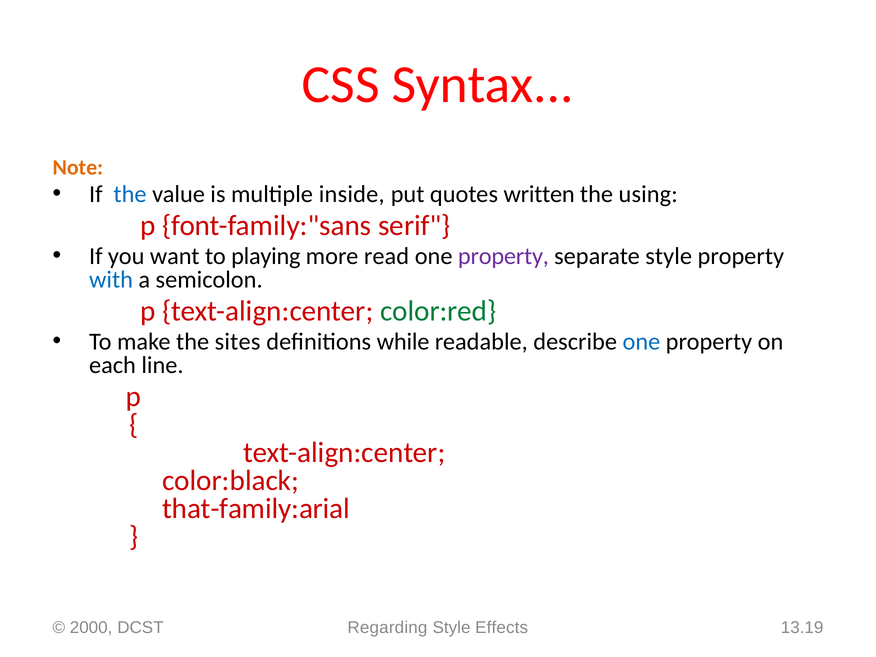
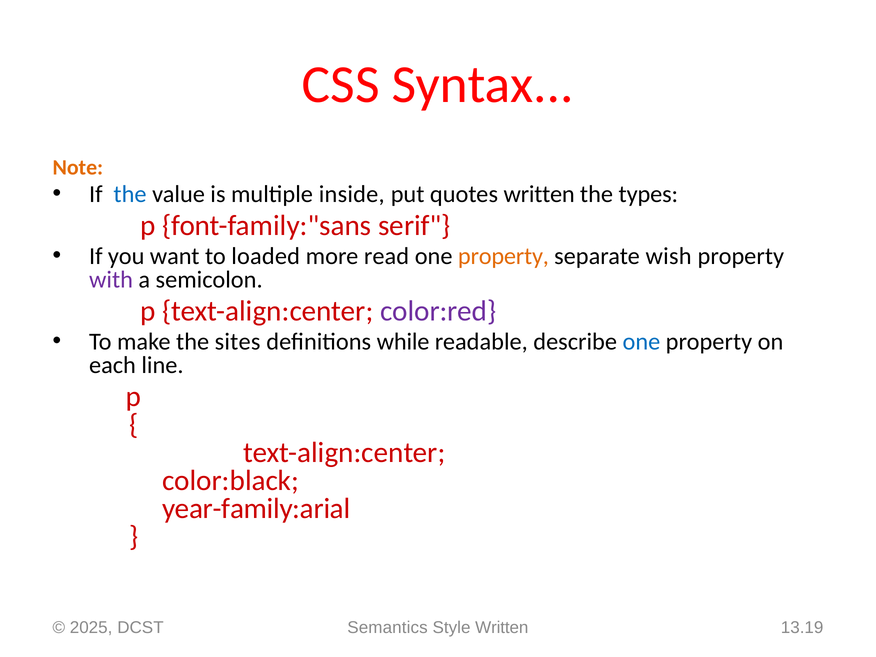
using: using -> types (648, 194)
playing: playing -> loaded (266, 256)
property colour: purple -> orange (503, 256)
separate style: style -> wish (669, 256)
with colour: blue -> purple (111, 280)
color:red colour: green -> purple (438, 311)
that-family:arial: that-family:arial -> year-family:arial (256, 509)
2000: 2000 -> 2025 (91, 628)
Regarding: Regarding -> Semantics (387, 628)
Style Effects: Effects -> Written (502, 628)
